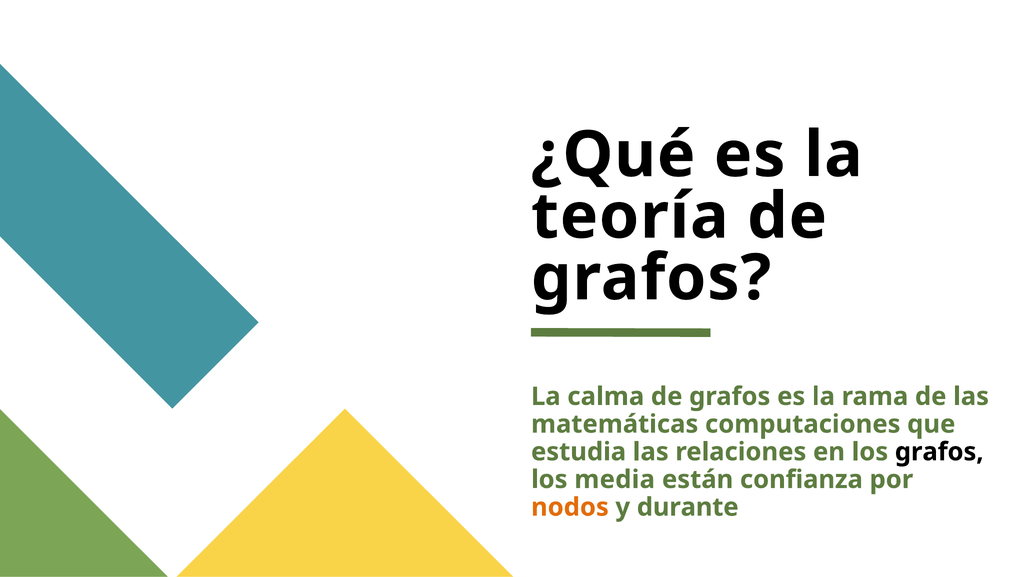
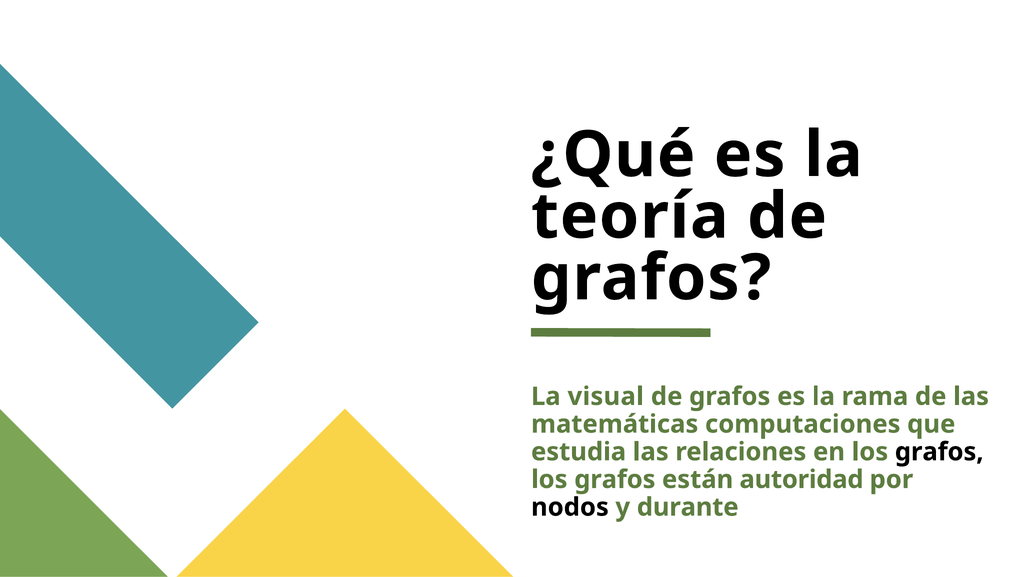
calma: calma -> visual (606, 397)
media: media -> grafos (615, 480)
confianza: confianza -> autoridad (802, 480)
nodos colour: orange -> black (570, 507)
